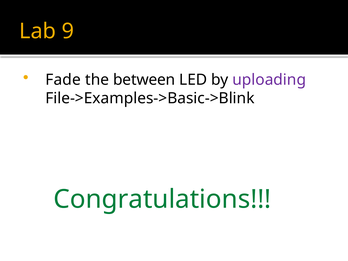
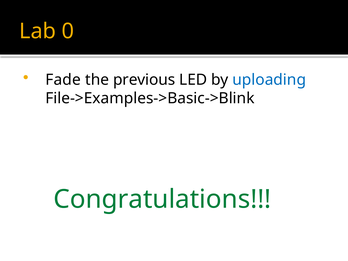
9: 9 -> 0 (68, 31)
between: between -> previous (144, 80)
uploading colour: purple -> blue (269, 80)
